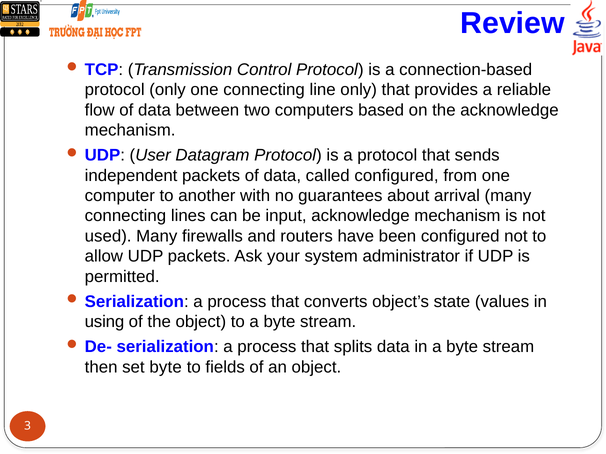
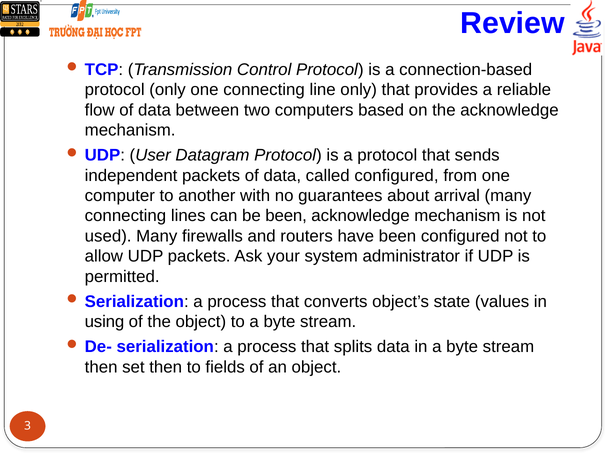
be input: input -> been (286, 216)
set byte: byte -> then (166, 367)
